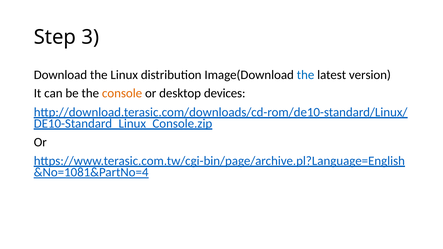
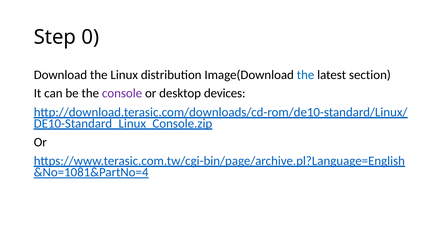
3: 3 -> 0 (90, 37)
version: version -> section (370, 75)
console colour: orange -> purple (122, 93)
